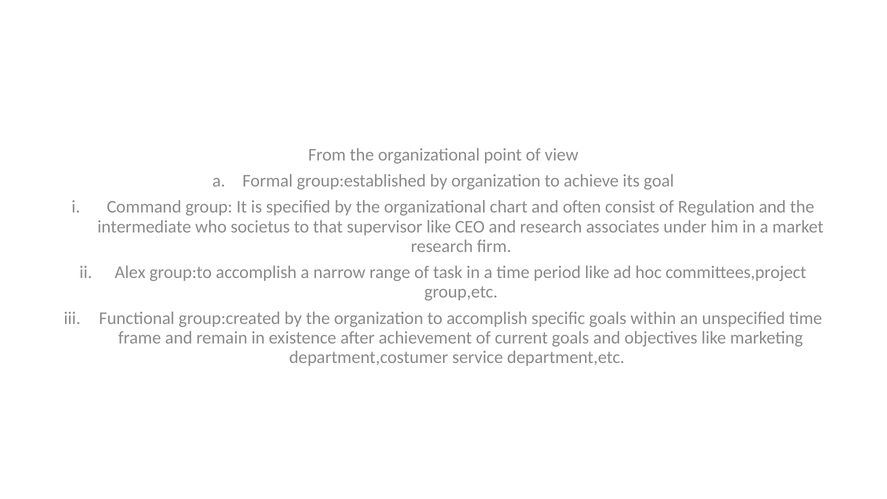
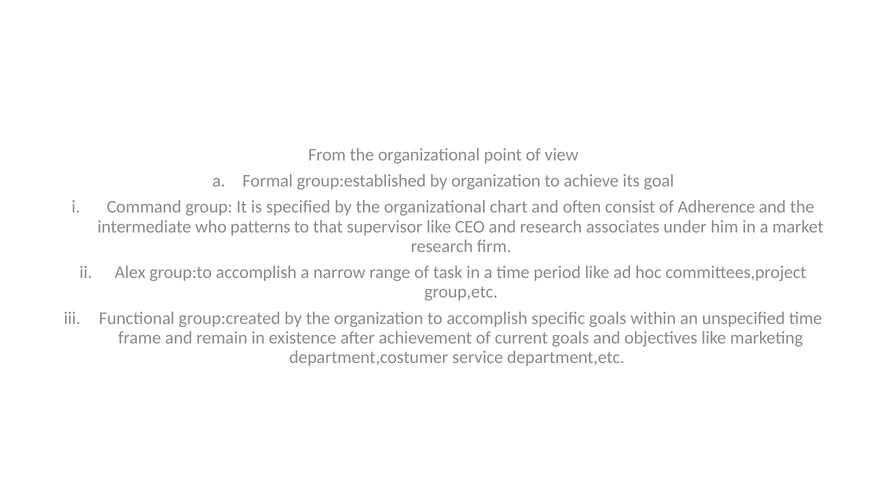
Regulation: Regulation -> Adherence (716, 207)
societus: societus -> patterns (260, 227)
